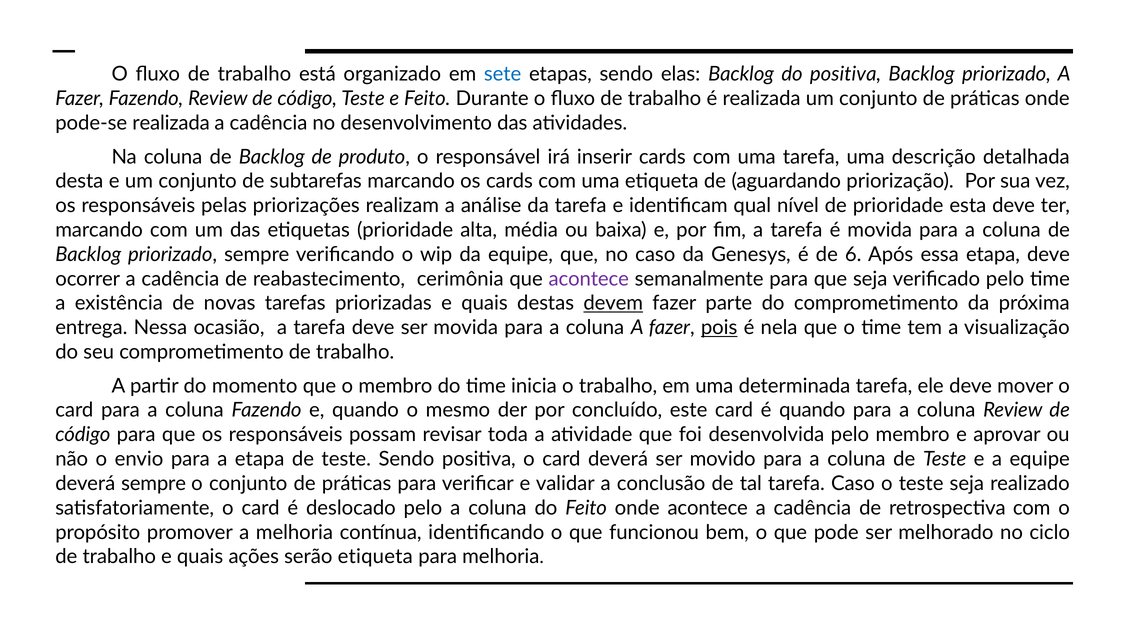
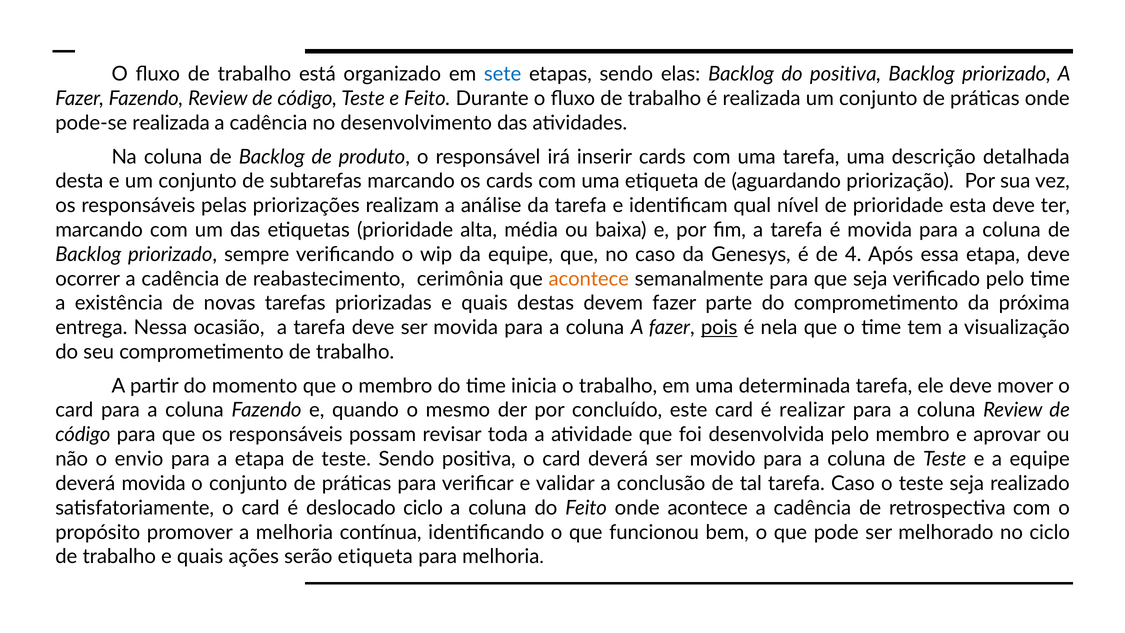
6: 6 -> 4 (853, 254)
acontece colour: purple -> orange (589, 279)
devem underline: present -> none (613, 303)
é quando: quando -> realizar (812, 410)
deverá sempre: sempre -> movida (154, 483)
deslocado pelo: pelo -> ciclo (423, 508)
